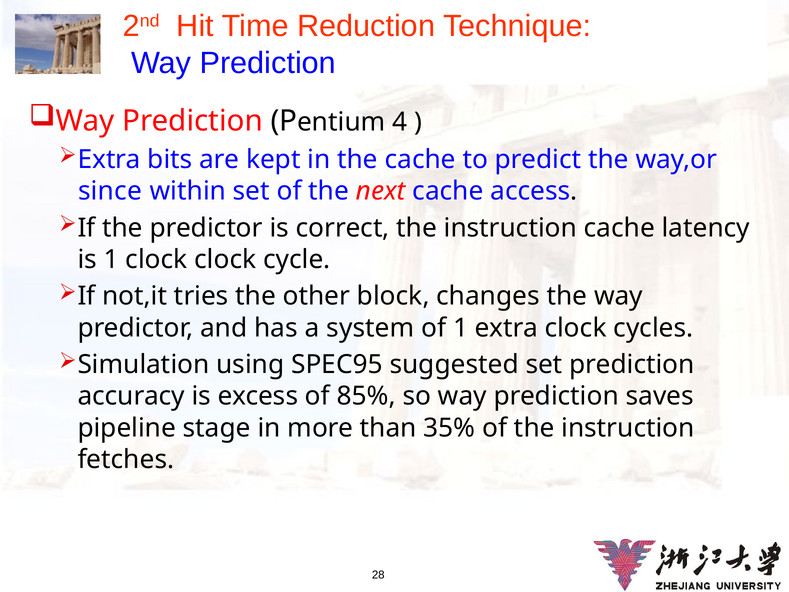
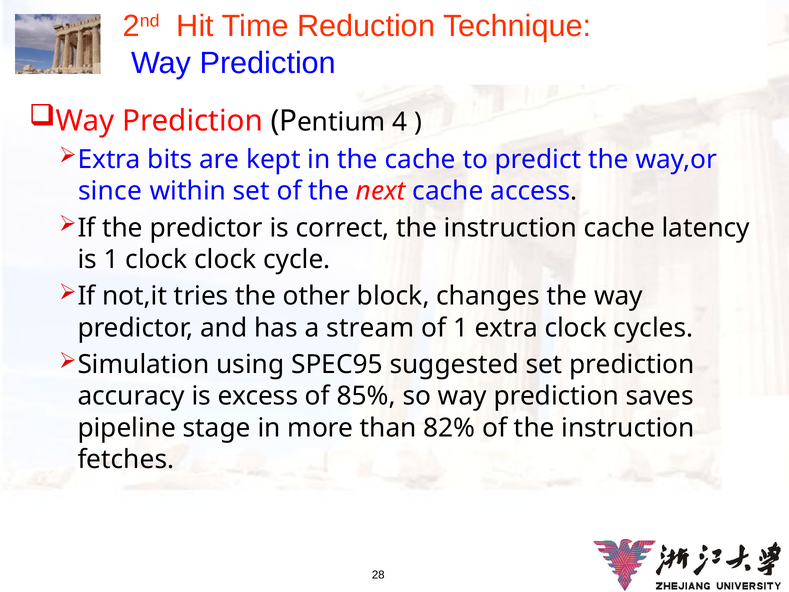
system: system -> stream (370, 328)
35%: 35% -> 82% (449, 428)
